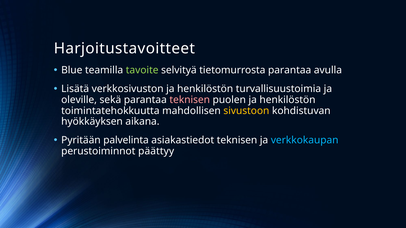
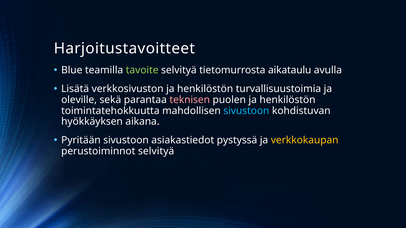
tietomurrosta parantaa: parantaa -> aikataulu (290, 70)
sivustoon colour: yellow -> light blue (246, 111)
Pyritään palvelinta: palvelinta -> sivustoon (126, 140)
asiakastiedot teknisen: teknisen -> pystyssä (237, 140)
verkkokaupan colour: light blue -> yellow (305, 140)
perustoiminnot päättyy: päättyy -> selvityä (156, 151)
